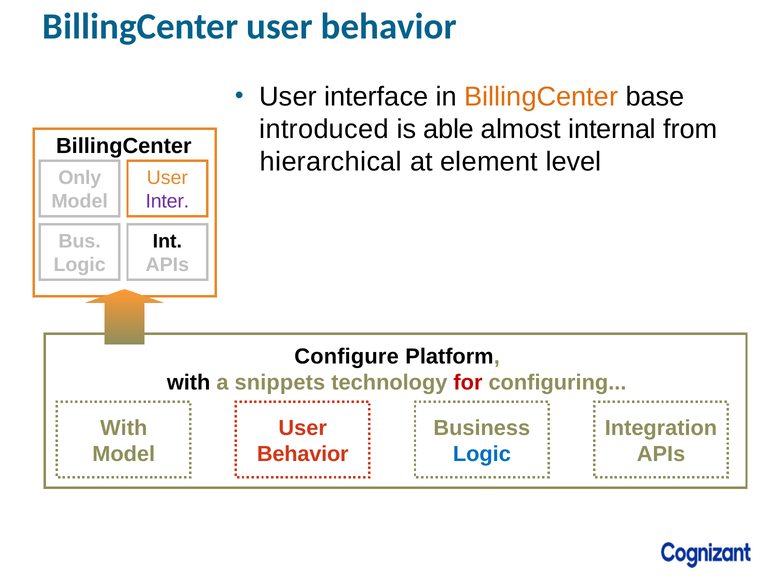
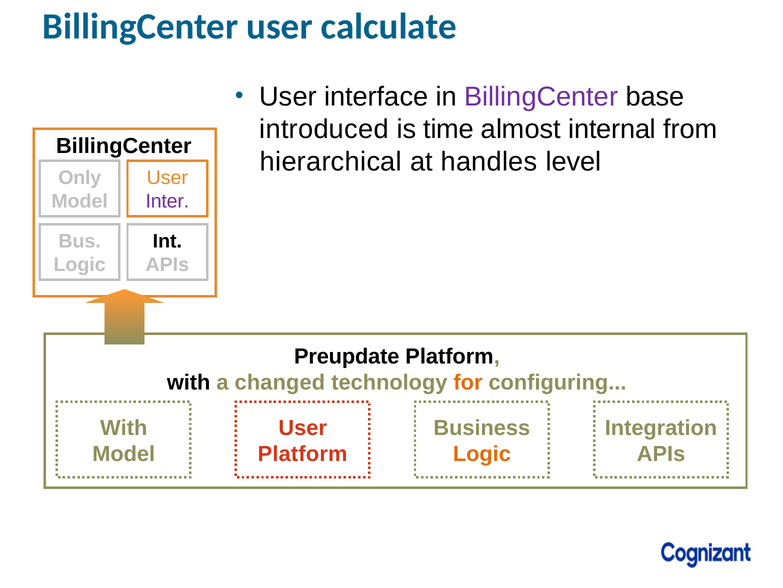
BillingCenter user behavior: behavior -> calculate (389, 26)
BillingCenter colour: orange -> purple (541, 96)
able: able -> time (449, 129)
element: element -> handles (489, 162)
Configure: Configure -> Preupdate (347, 356)
snippets: snippets -> changed (280, 382)
for colour: red -> orange (468, 382)
Behavior: Behavior -> Platform (303, 454)
Logic colour: blue -> orange (482, 453)
